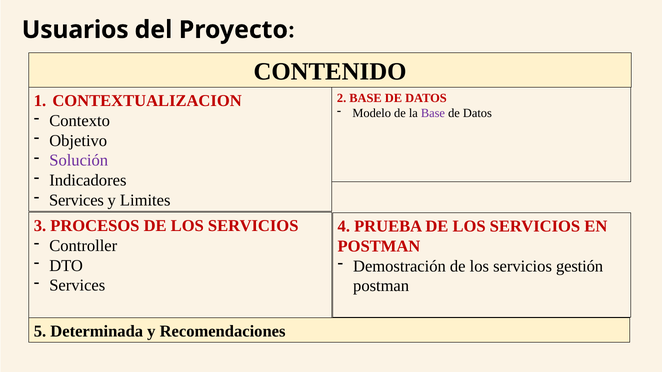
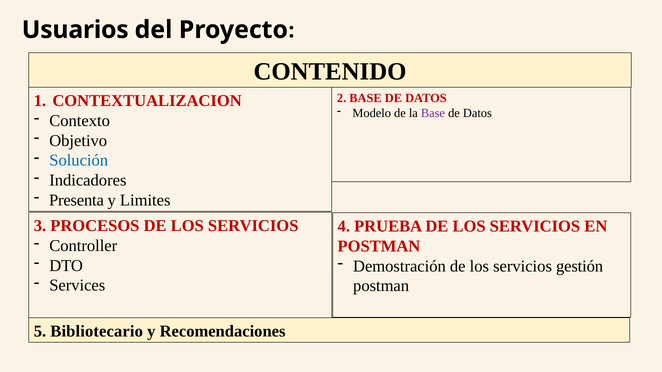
Solución colour: purple -> blue (79, 161)
Services: Services -> Presenta (76, 200)
Determinada: Determinada -> Bibliotecario (97, 331)
